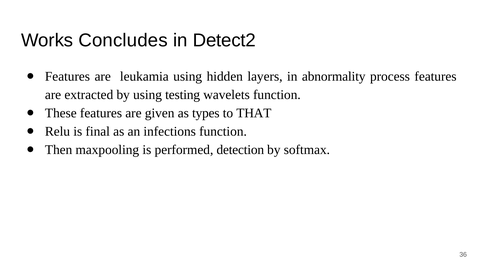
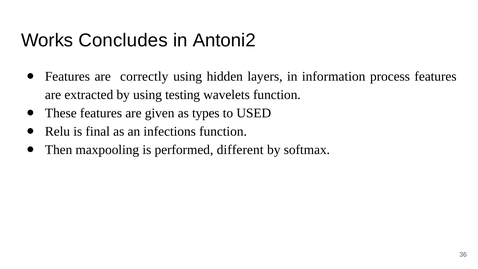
Detect2: Detect2 -> Antoni2 (224, 40)
leukamia: leukamia -> correctly (144, 76)
abnormality: abnormality -> information (334, 76)
THAT: THAT -> USED (254, 113)
detection: detection -> different (240, 150)
